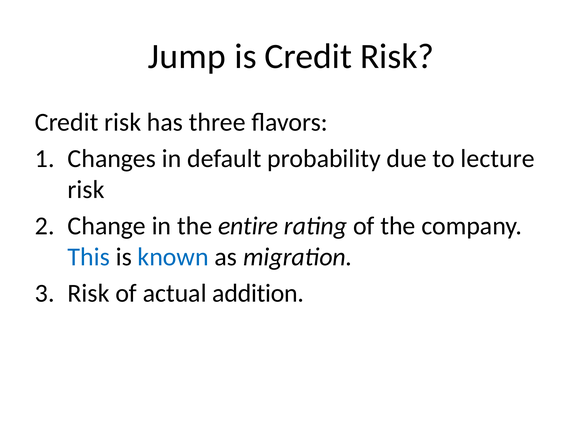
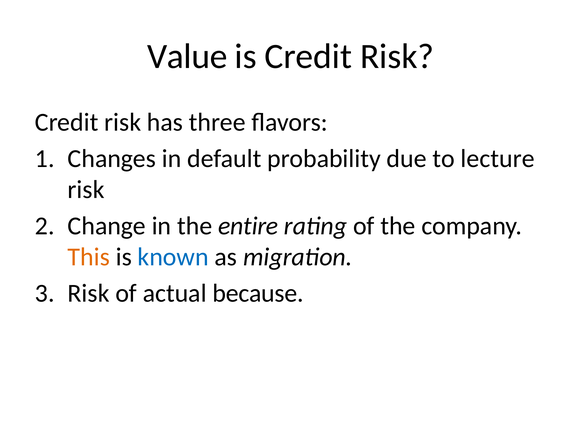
Jump: Jump -> Value (187, 56)
This colour: blue -> orange (89, 257)
addition: addition -> because (258, 293)
